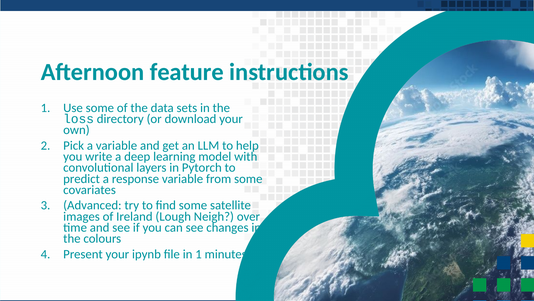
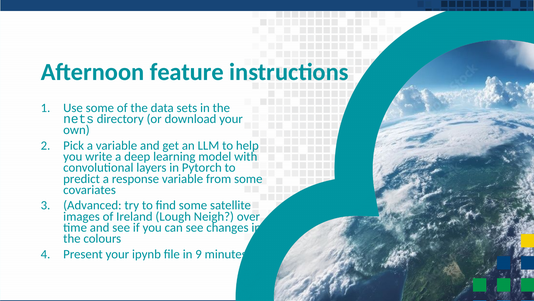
loss: loss -> nets (79, 119)
in 1: 1 -> 9 (198, 254)
